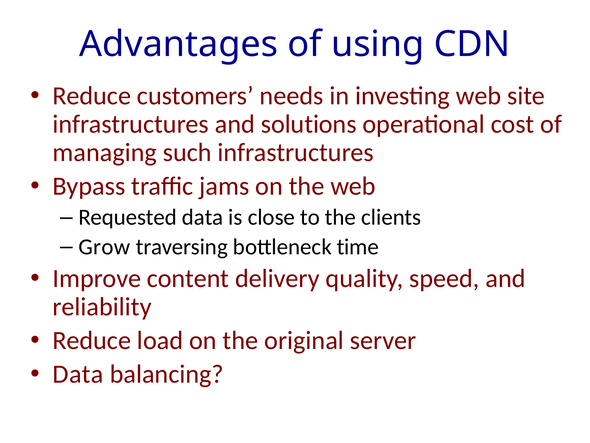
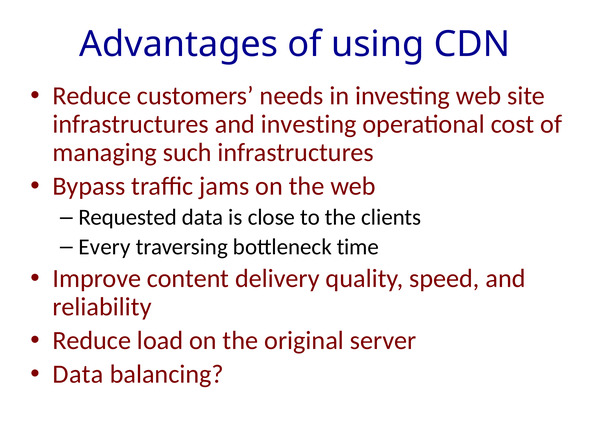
and solutions: solutions -> investing (309, 124)
Grow: Grow -> Every (104, 246)
